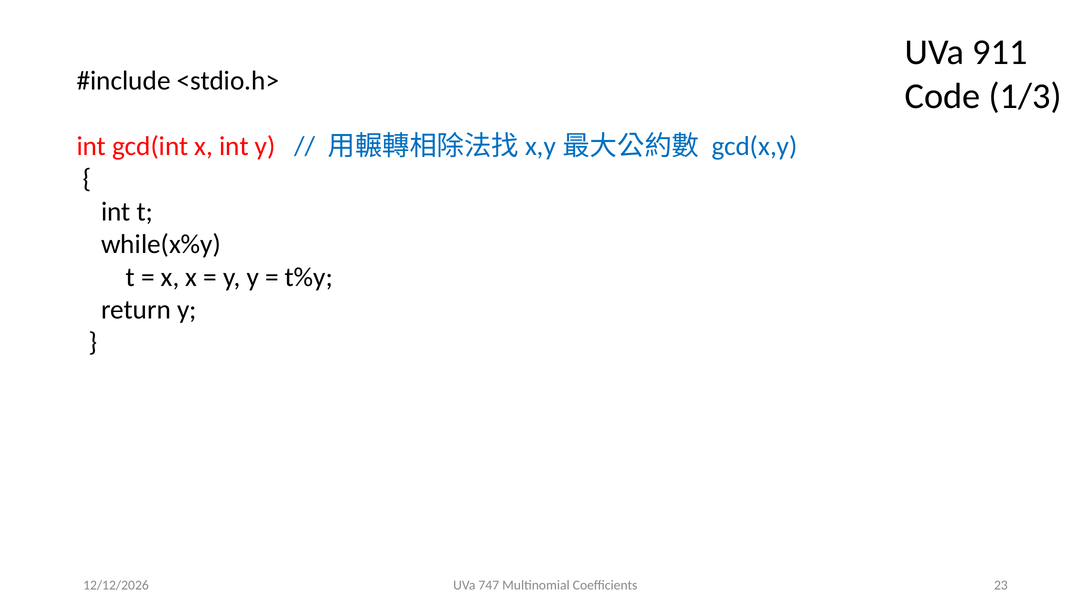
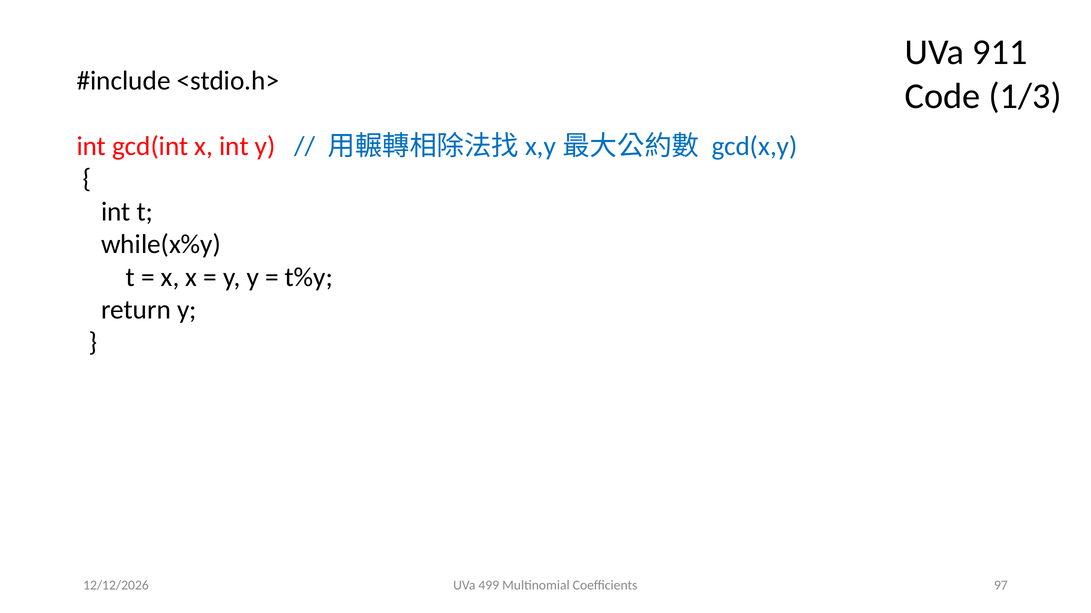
747: 747 -> 499 (489, 586)
23: 23 -> 97 (1001, 586)
